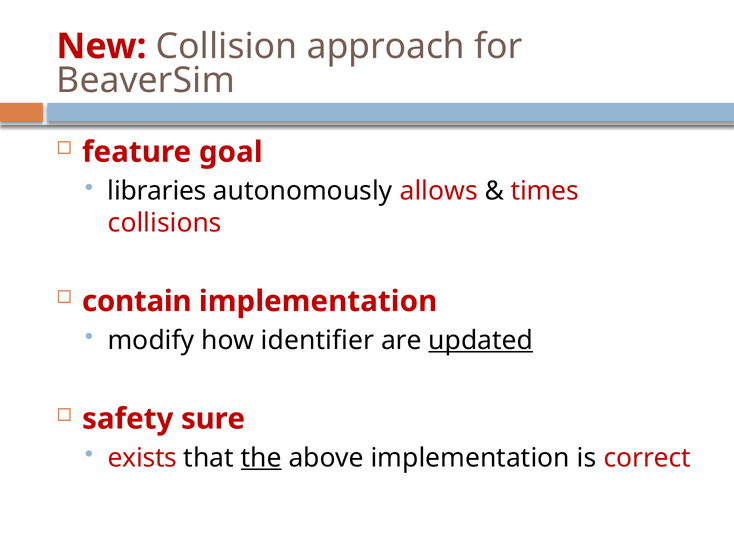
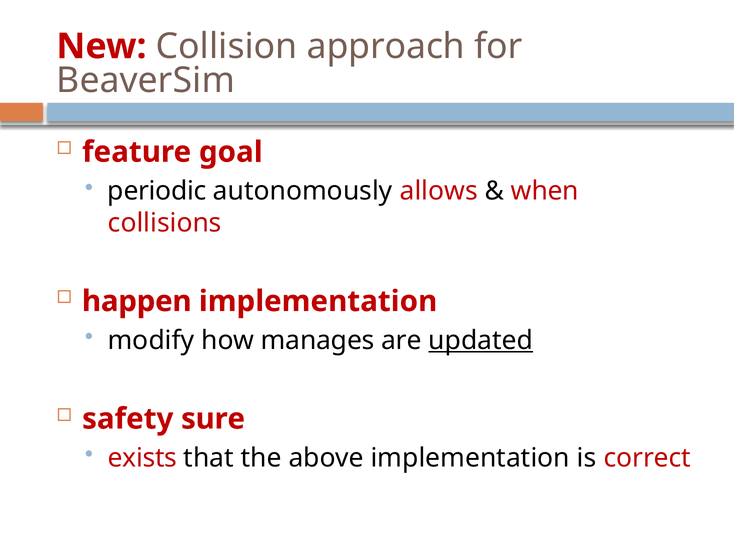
libraries: libraries -> periodic (157, 191)
times: times -> when (545, 191)
contain: contain -> happen (137, 301)
identifier: identifier -> manages (318, 340)
the underline: present -> none (261, 458)
